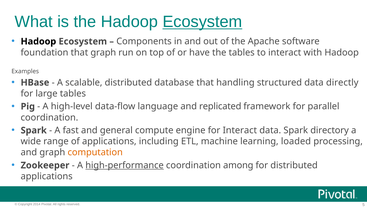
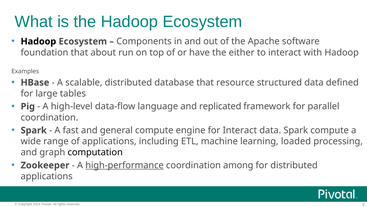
Ecosystem underline: present -> none (202, 22)
that graph: graph -> about (103, 52)
the tables: tables -> either (242, 52)
handling: handling -> resource (235, 82)
directly: directly -> defined (342, 82)
Spark directory: directory -> compute (330, 130)
computation colour: orange -> black (95, 152)
